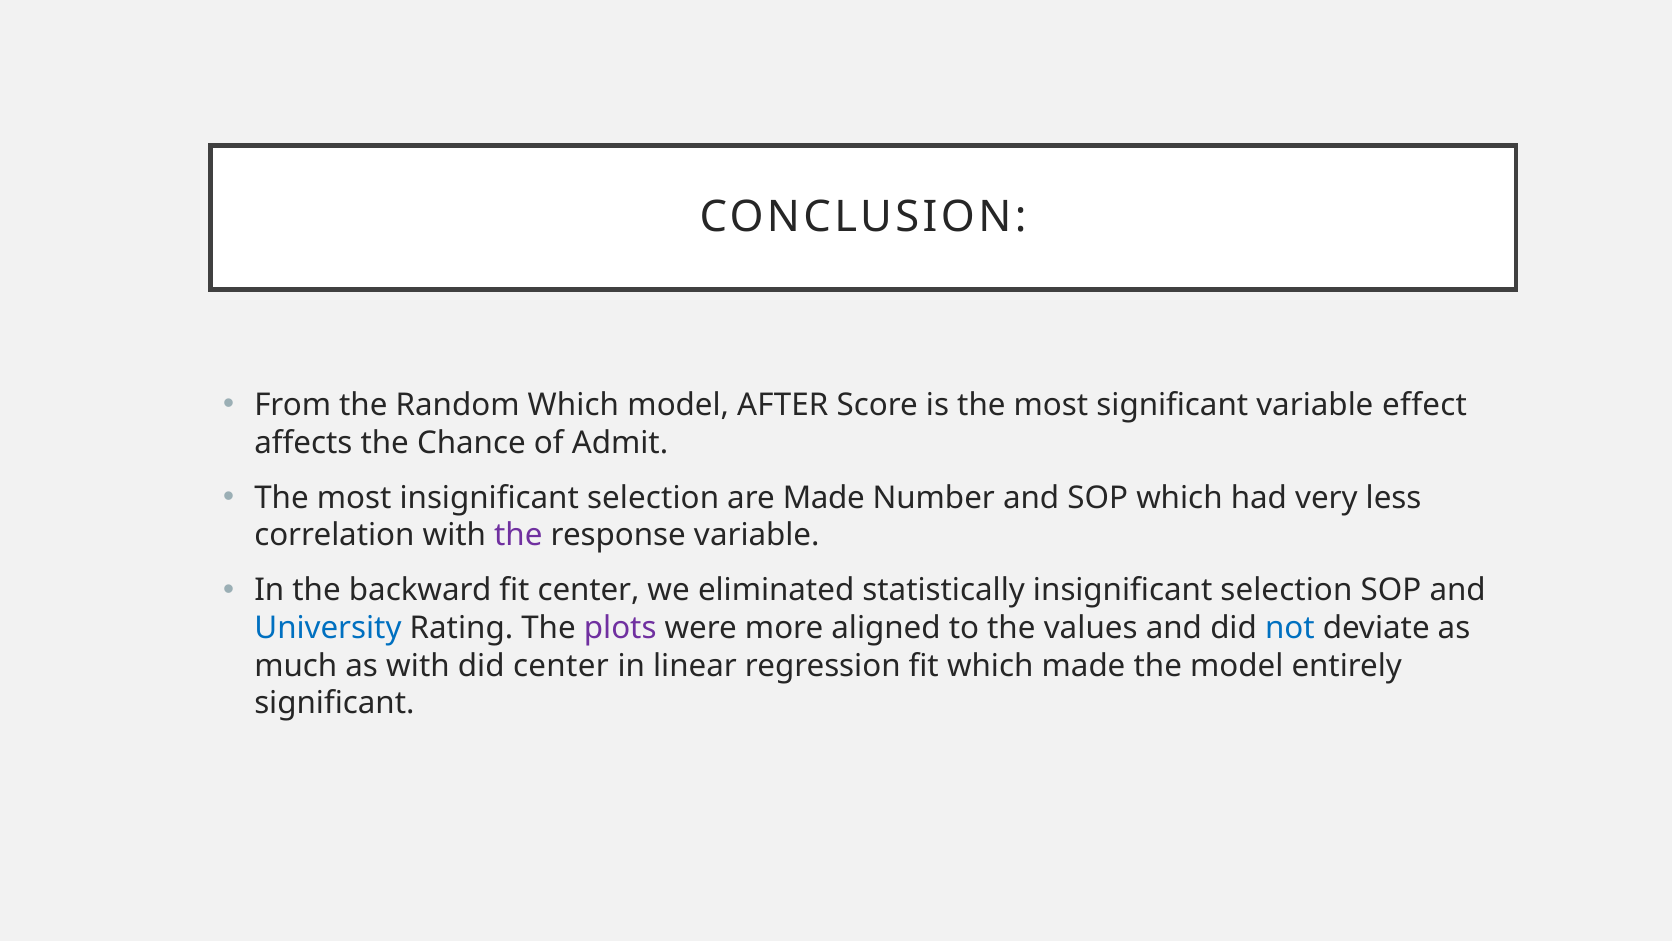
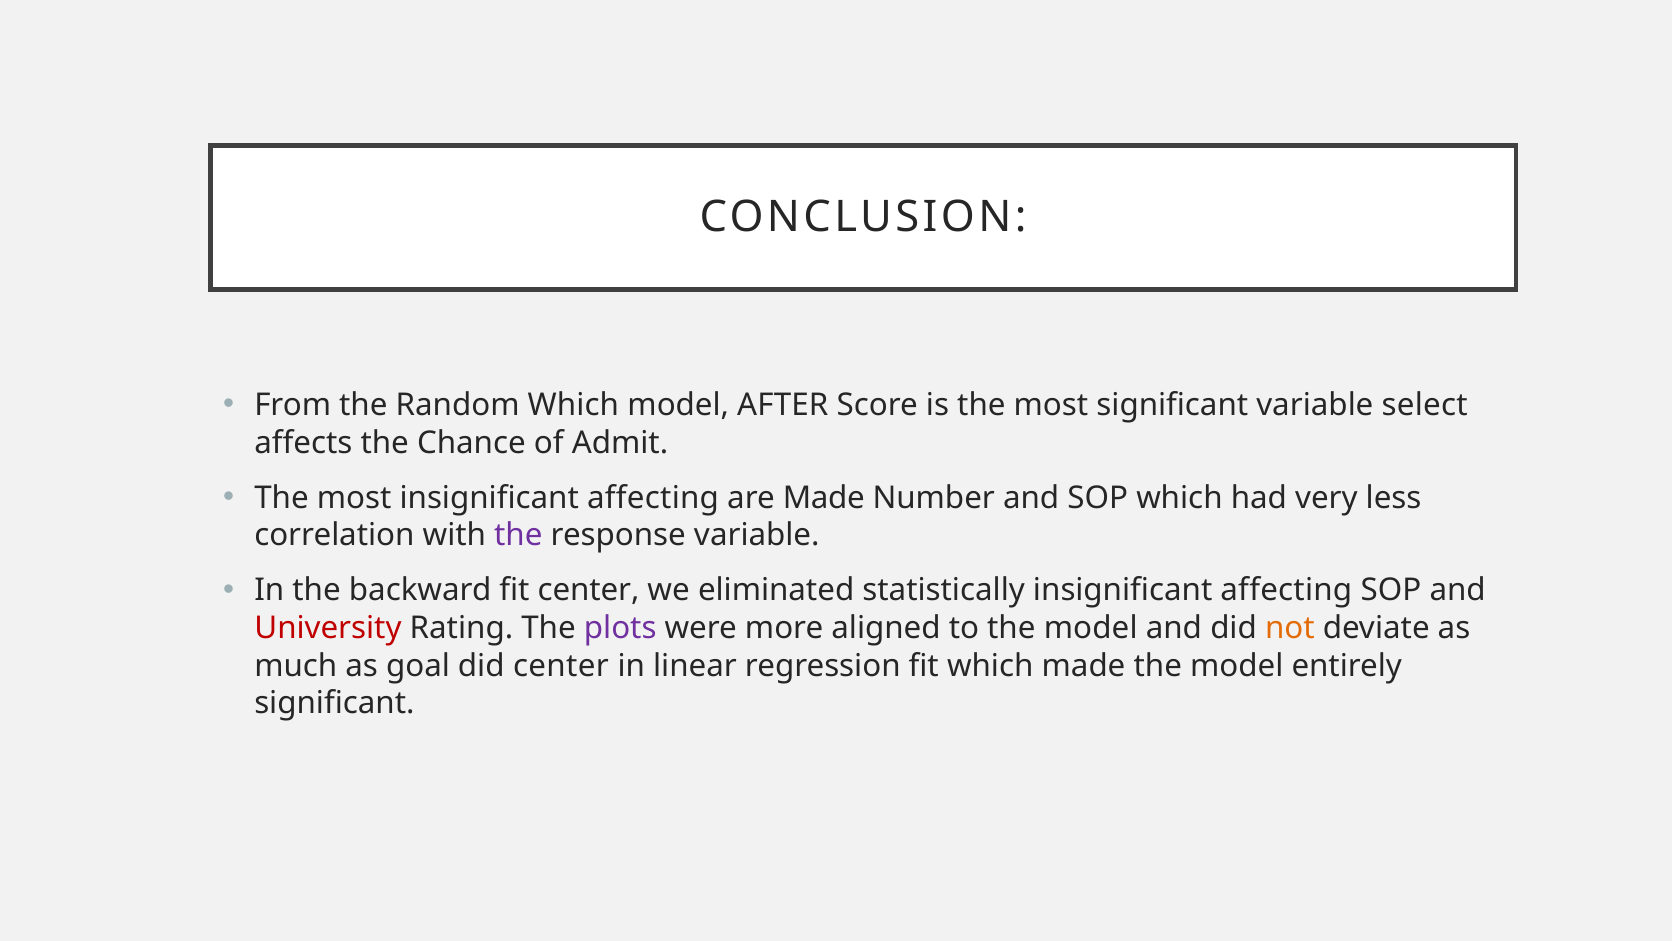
effect: effect -> select (1425, 405)
most insignificant selection: selection -> affecting (653, 497)
statistically insignificant selection: selection -> affecting (1286, 590)
University colour: blue -> red (328, 628)
to the values: values -> model (1091, 628)
not colour: blue -> orange (1290, 628)
as with: with -> goal (418, 665)
